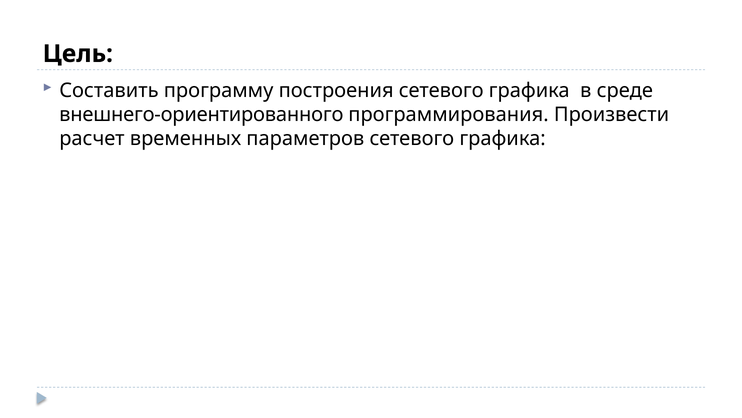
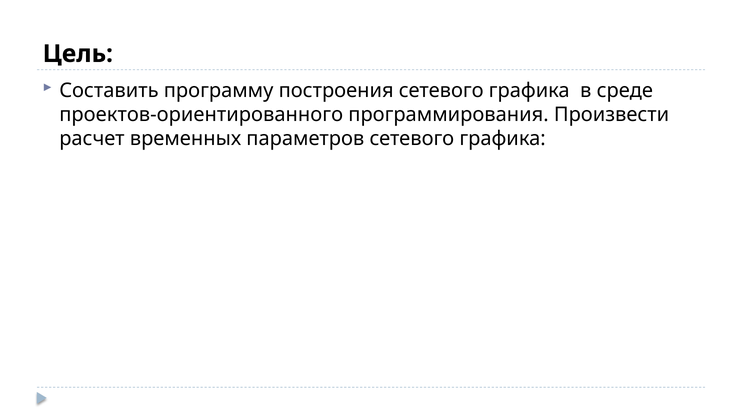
внешнего-ориентированного: внешнего-ориентированного -> проектов-ориентированного (201, 115)
